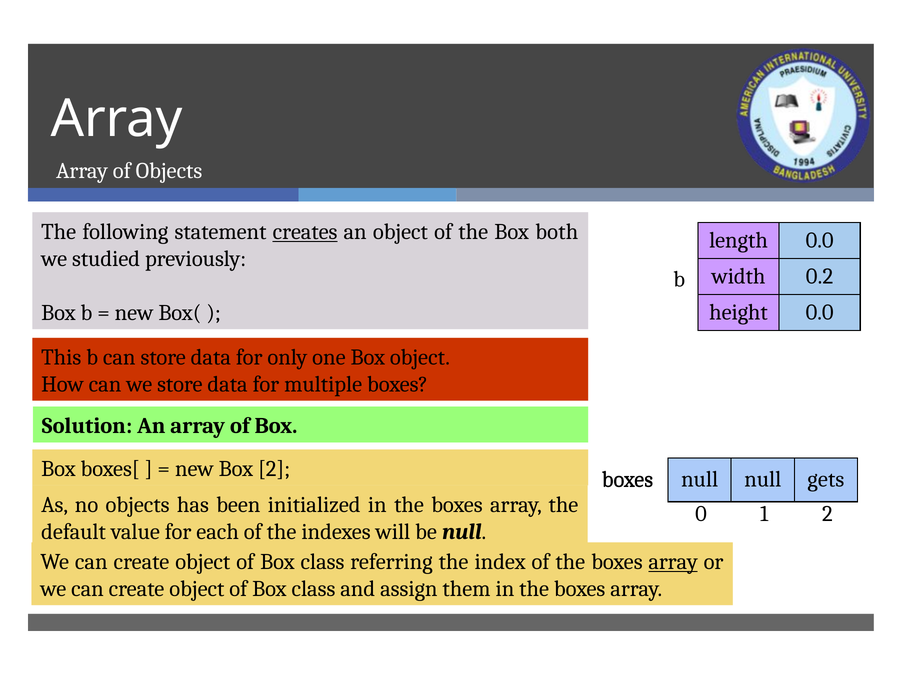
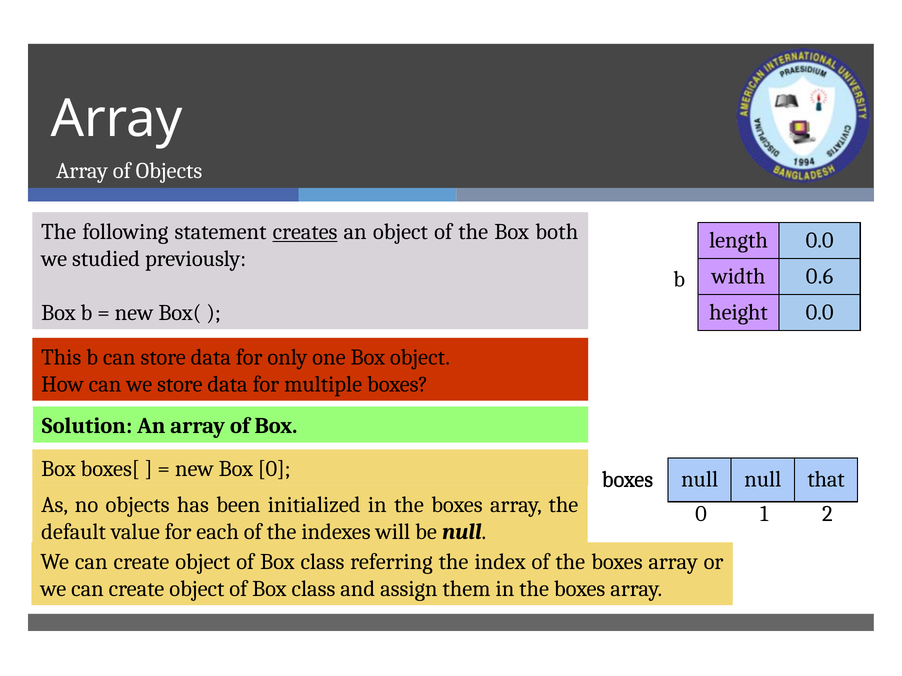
0.2: 0.2 -> 0.6 (820, 277)
Box 2: 2 -> 0 (274, 469)
gets: gets -> that (826, 480)
array underline: present -> none (673, 562)
